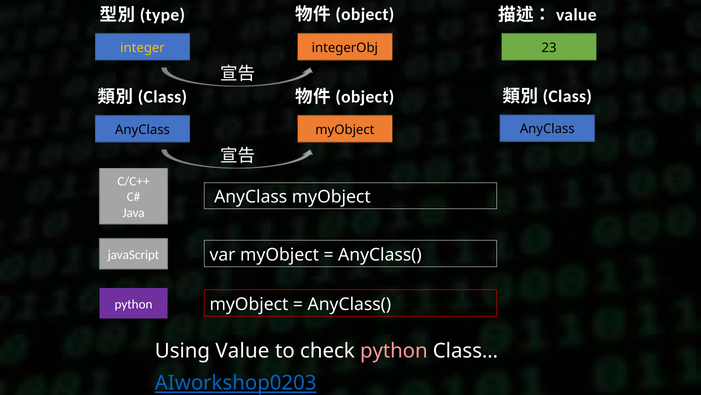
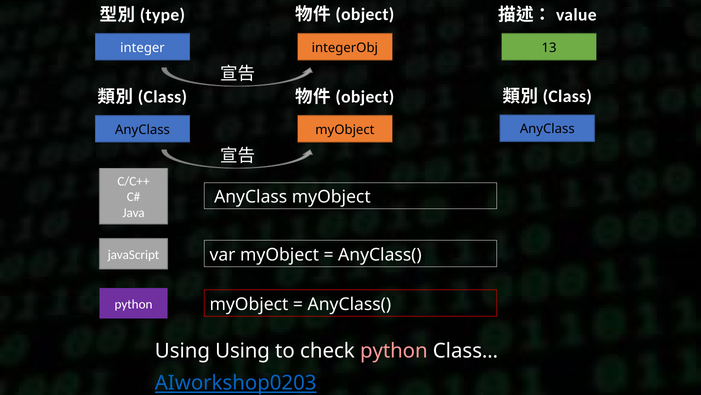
integer colour: yellow -> white (143, 48)
23: 23 -> 13 (549, 48)
Using Value: Value -> Using (243, 351)
